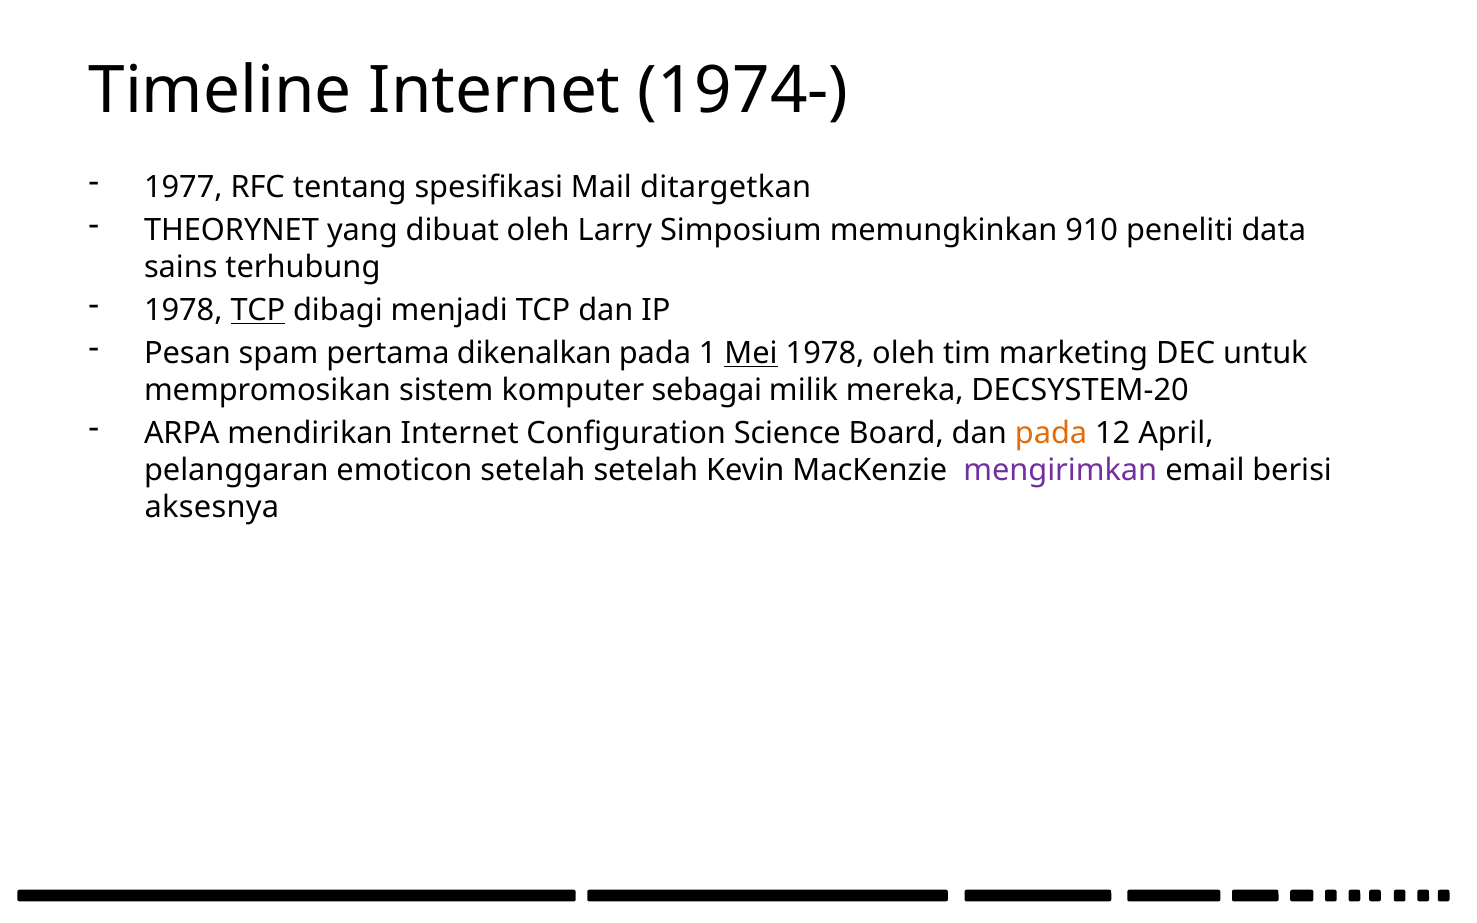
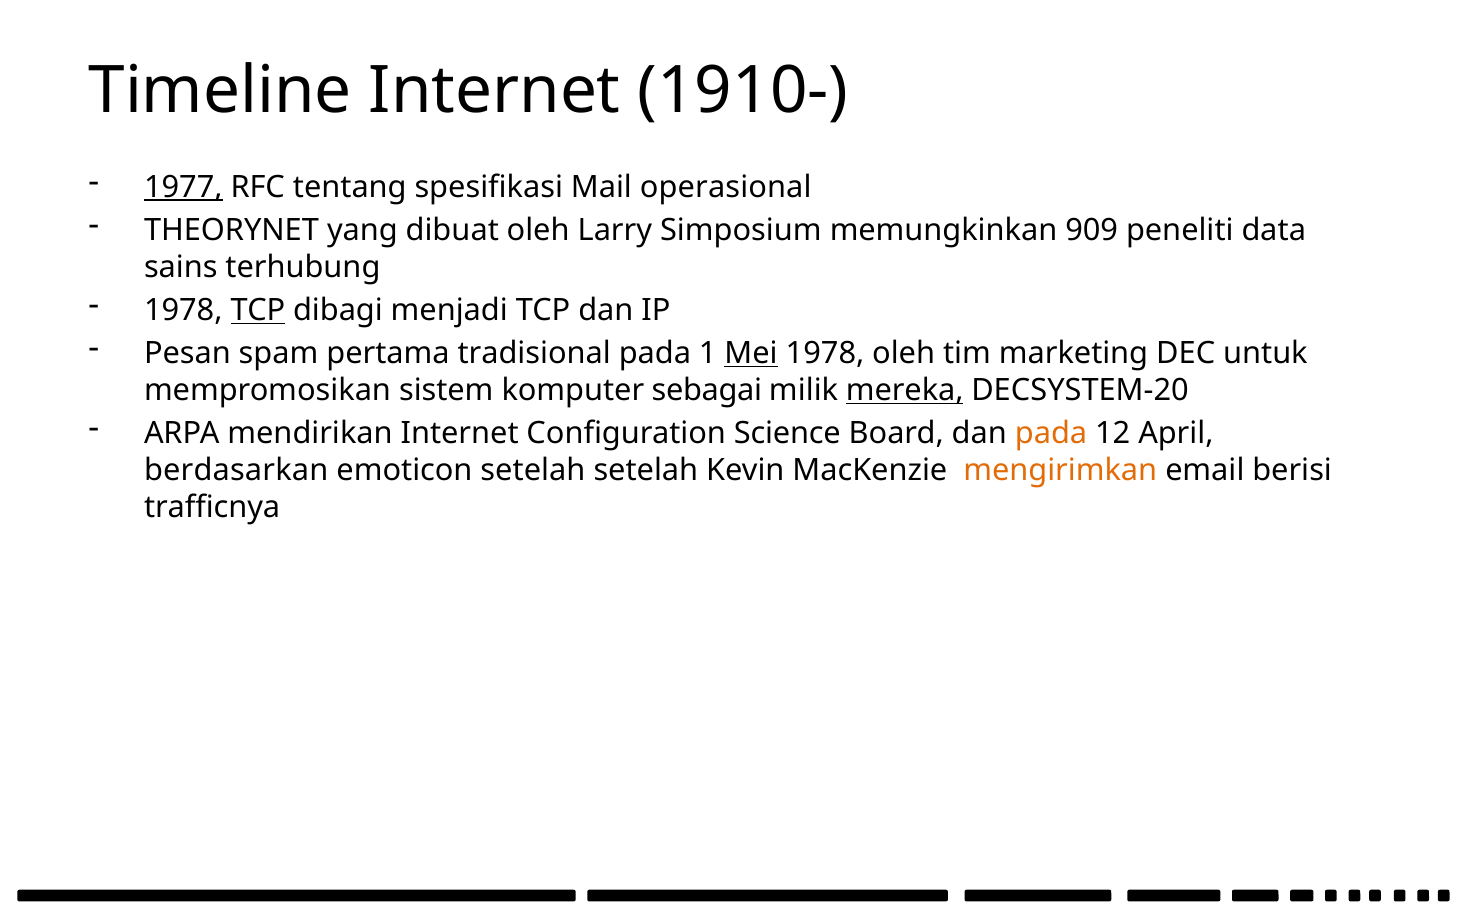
1974-: 1974- -> 1910- (743, 91)
1977 underline: none -> present (183, 187)
ditargetkan: ditargetkan -> operasional (726, 187)
910: 910 -> 909 (1092, 230)
dikenalkan: dikenalkan -> tradisional (534, 353)
mereka underline: none -> present (905, 390)
pelanggaran: pelanggaran -> berdasarkan (236, 470)
mengirimkan colour: purple -> orange (1060, 470)
aksesnya: aksesnya -> trafficnya (212, 507)
